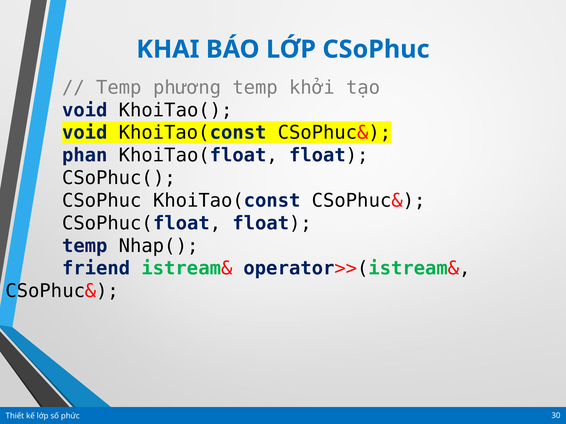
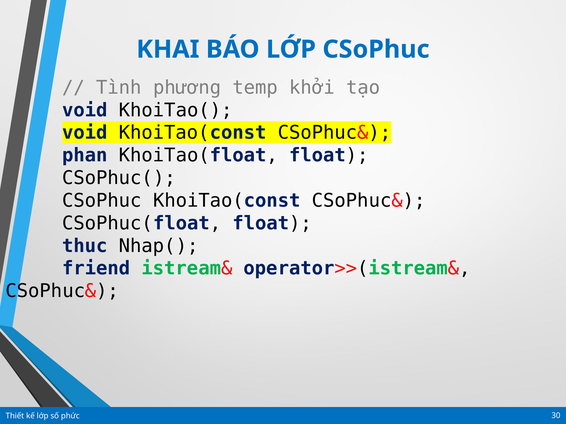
Temp: Temp -> Tình (119, 88)
temp: temp -> thuc (85, 246)
